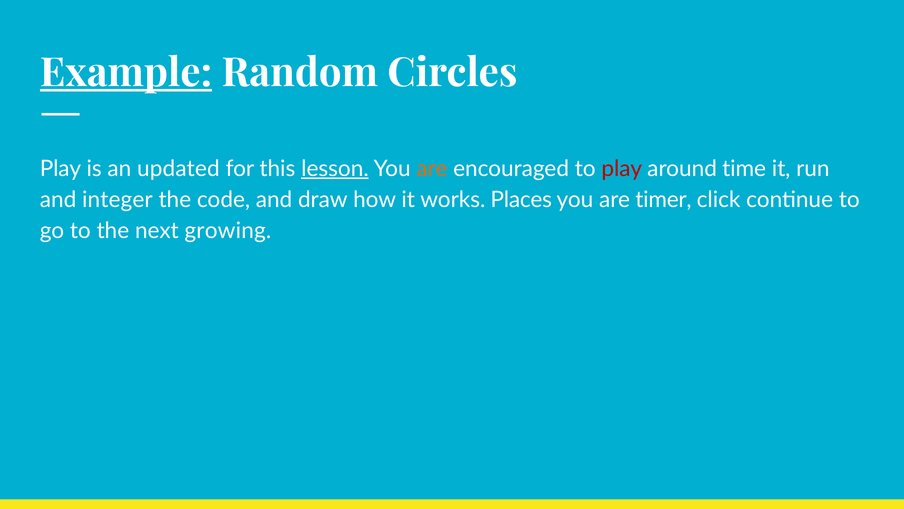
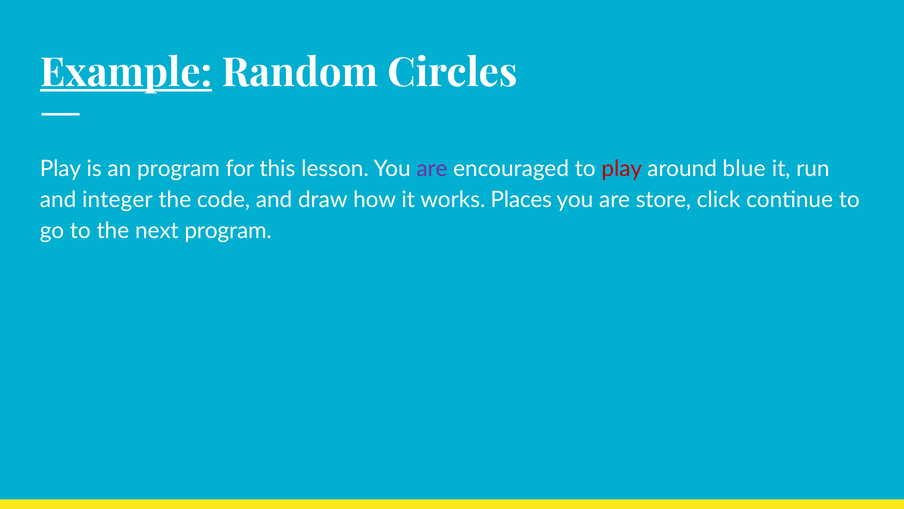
an updated: updated -> program (179, 168)
lesson underline: present -> none (335, 168)
are colour: orange -> purple (432, 168)
time: time -> blue (744, 168)
timer: timer -> store (663, 200)
next growing: growing -> program (228, 231)
